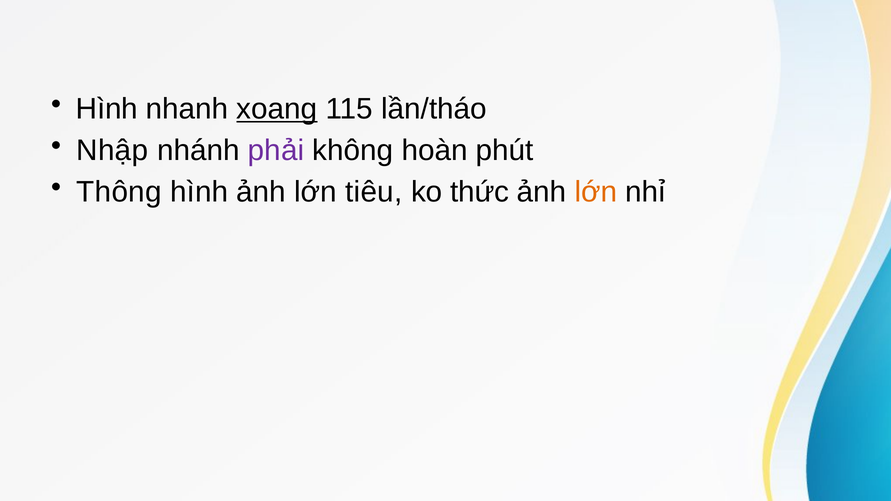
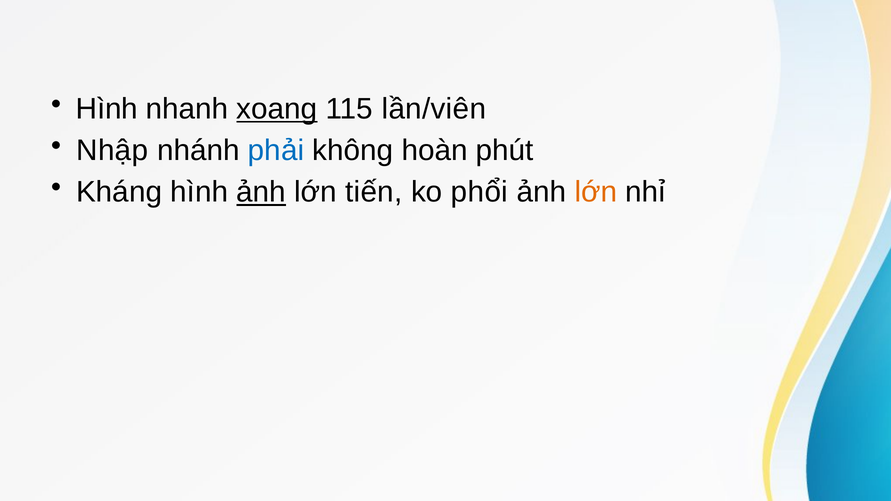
lần/tháo: lần/tháo -> lần/viên (434, 109)
phải colour: purple -> blue (276, 151)
Thông: Thông -> Kháng (119, 192)
ảnh underline: none -> present (261, 192)
tiêu: tiêu -> tiến (374, 192)
thức: thức -> phổi (479, 192)
